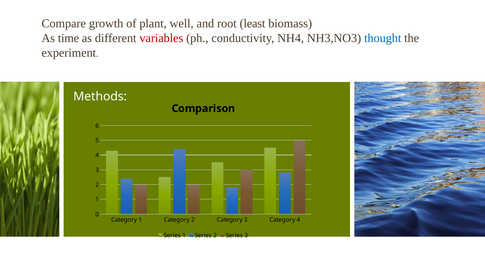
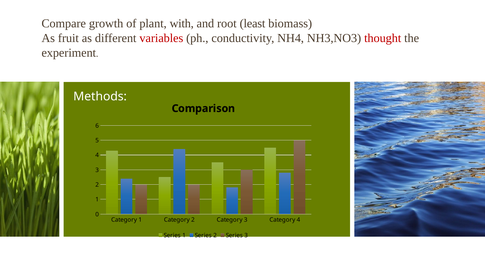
well: well -> with (182, 24)
time: time -> fruit (68, 38)
thought colour: blue -> red (383, 38)
